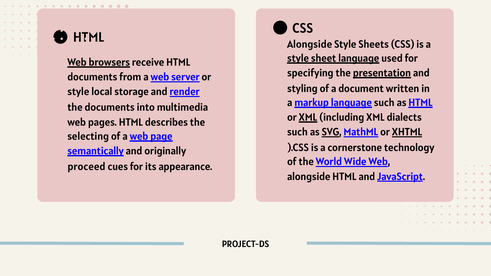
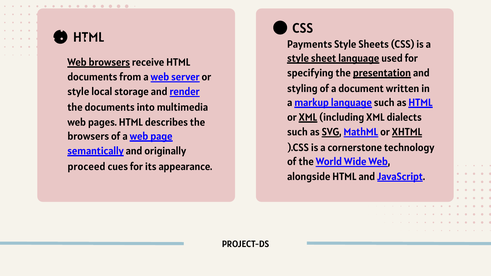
Alongside: Alongside -> Payments (310, 44)
selecting: selecting -> browsers (88, 136)
